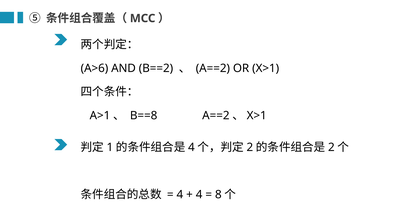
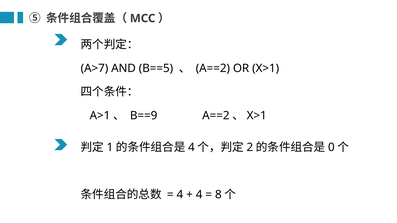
A>6: A>6 -> A>7 (94, 68)
B==2: B==2 -> B==5 (156, 68)
B==8: B==8 -> B==9 (144, 116)
2: 2 -> 0 (331, 148)
